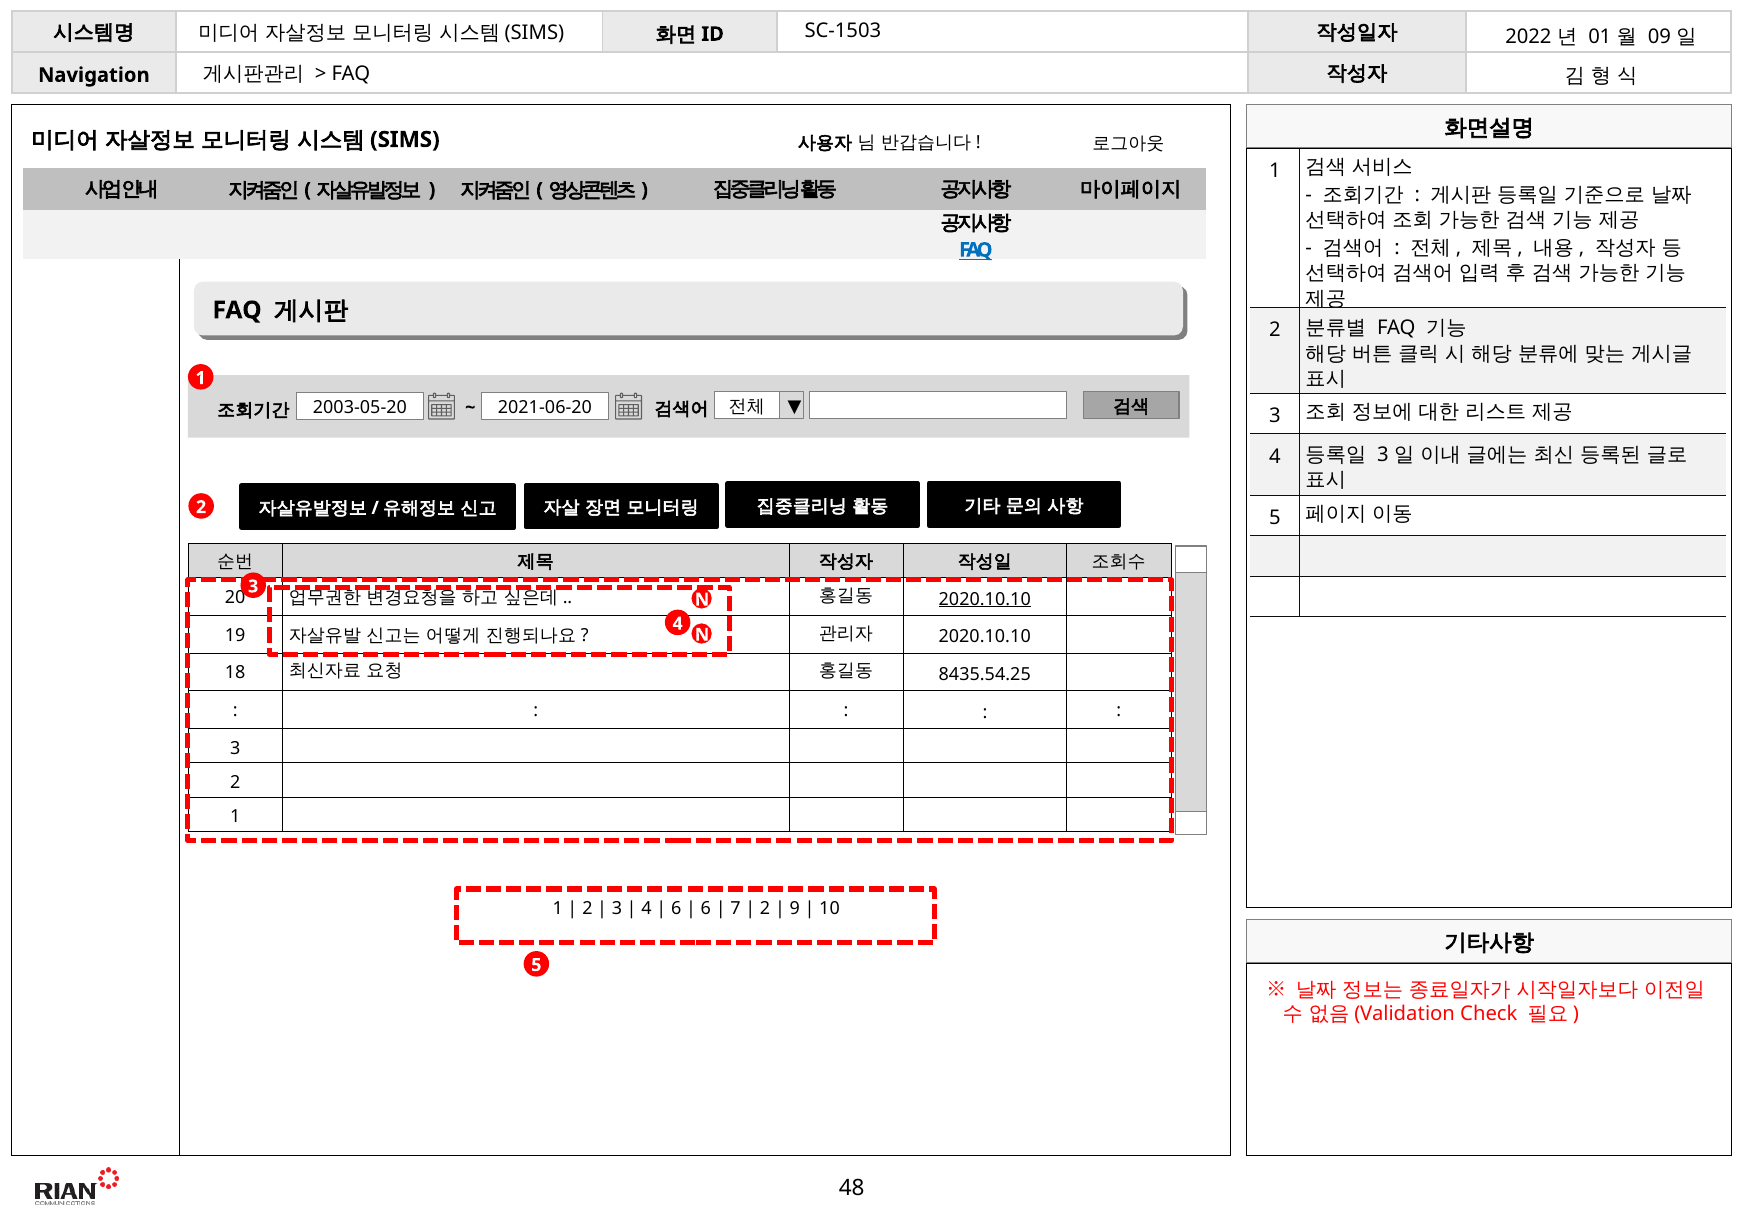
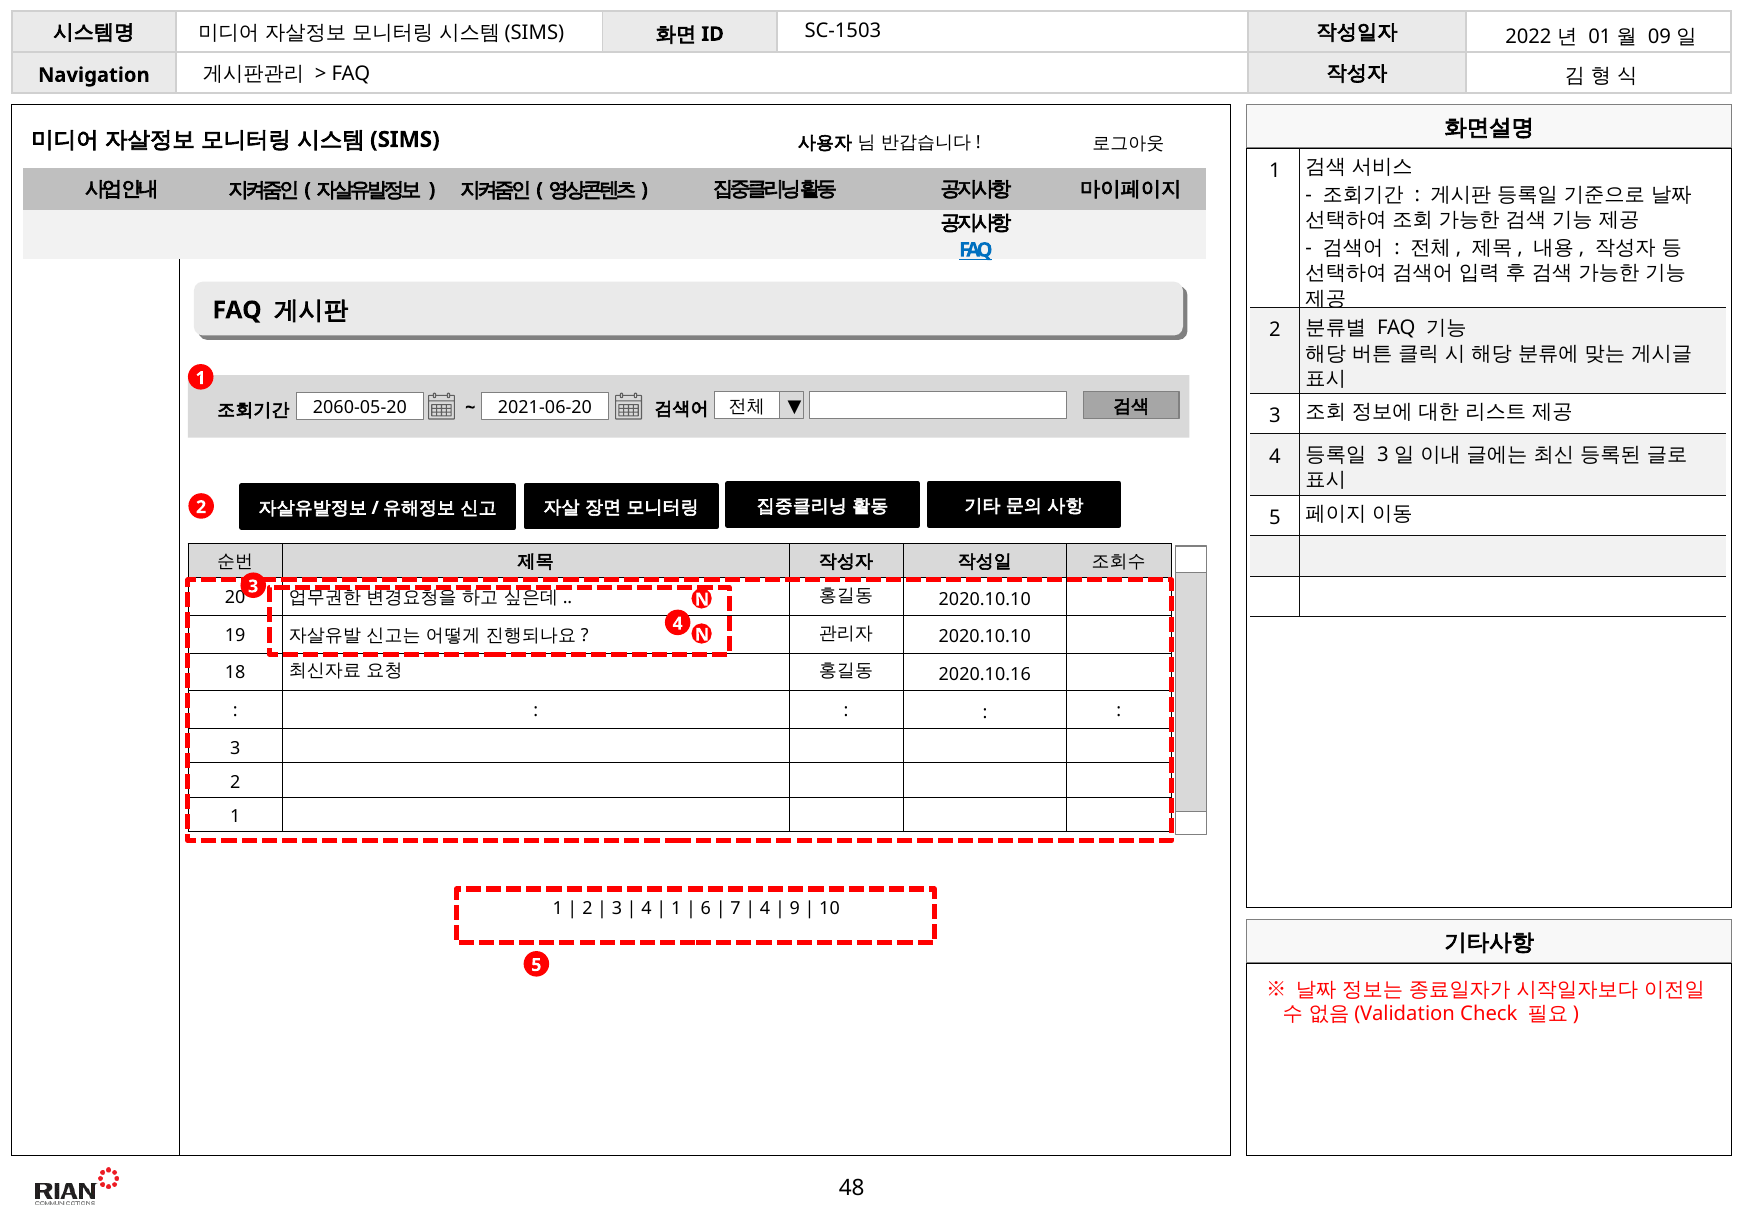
2003-05-20: 2003-05-20 -> 2060-05-20 (360, 408)
2020.10.10 underline: present -> none (985, 599)
8435.54.25: 8435.54.25 -> 2020.10.16 (985, 675)
6: 6 -> 1 (676, 909)
2: 2 -> 4 (765, 909)
